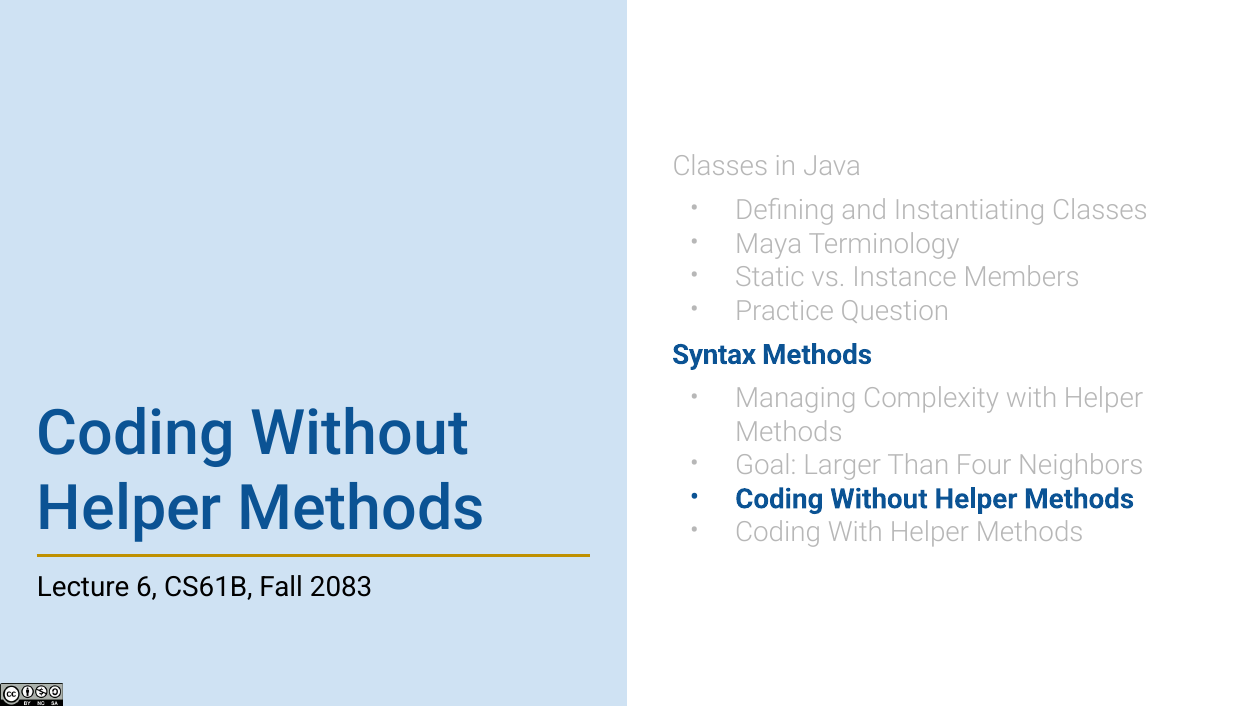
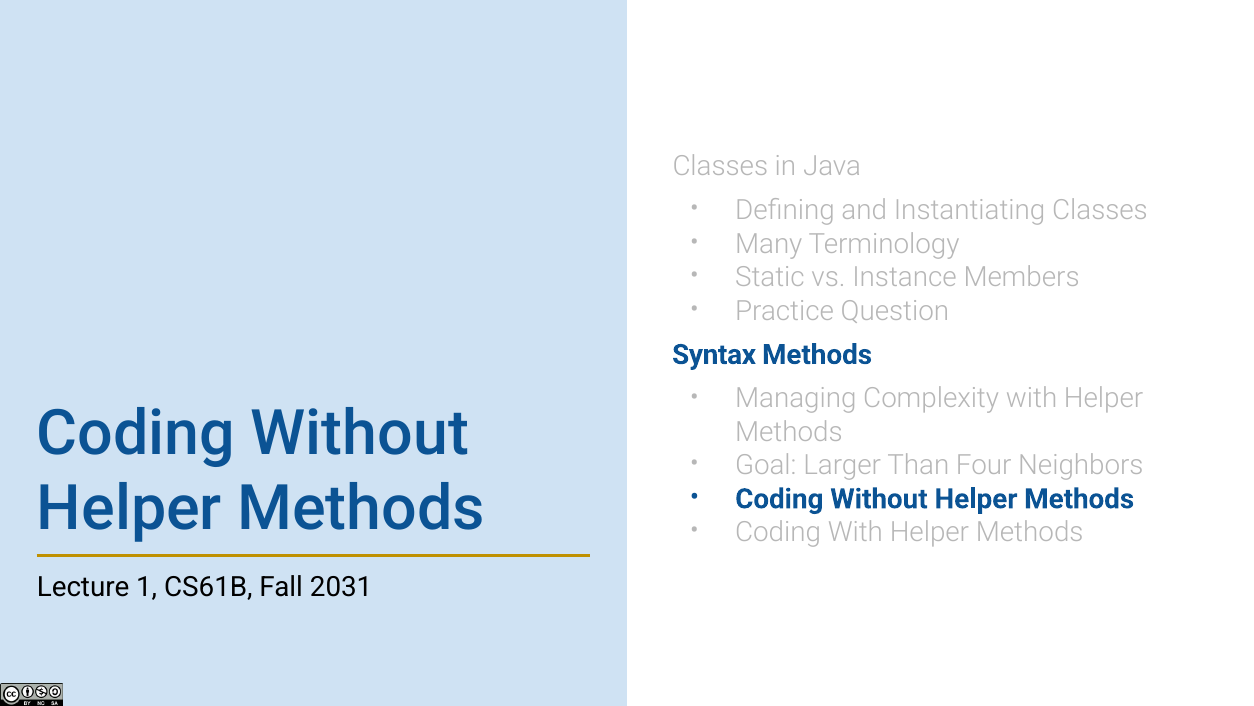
Maya: Maya -> Many (769, 244)
6: 6 -> 1 (147, 587)
2083: 2083 -> 2031 (341, 587)
